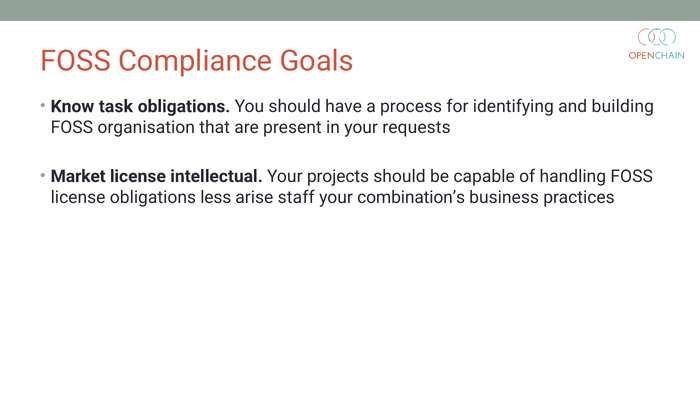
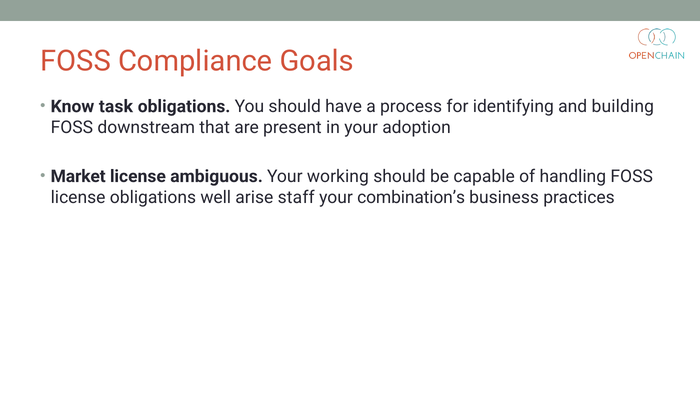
organisation: organisation -> downstream (146, 128)
requests: requests -> adoption (417, 128)
intellectual: intellectual -> ambiguous (217, 177)
projects: projects -> working (338, 177)
less: less -> well (216, 198)
